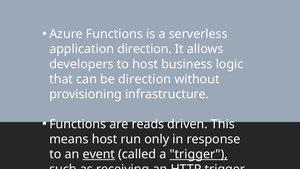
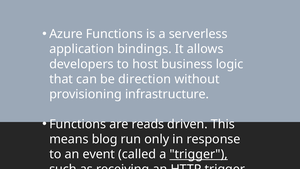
application direction: direction -> bindings (145, 49)
means host: host -> blog (105, 139)
event underline: present -> none (99, 154)
